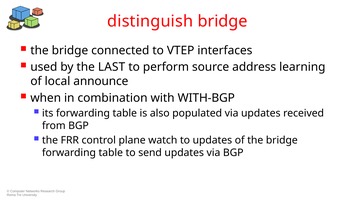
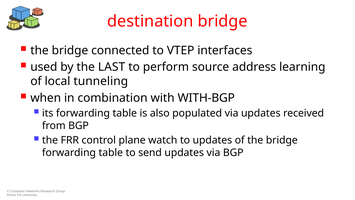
distinguish: distinguish -> destination (150, 21)
announce: announce -> tunneling (101, 81)
